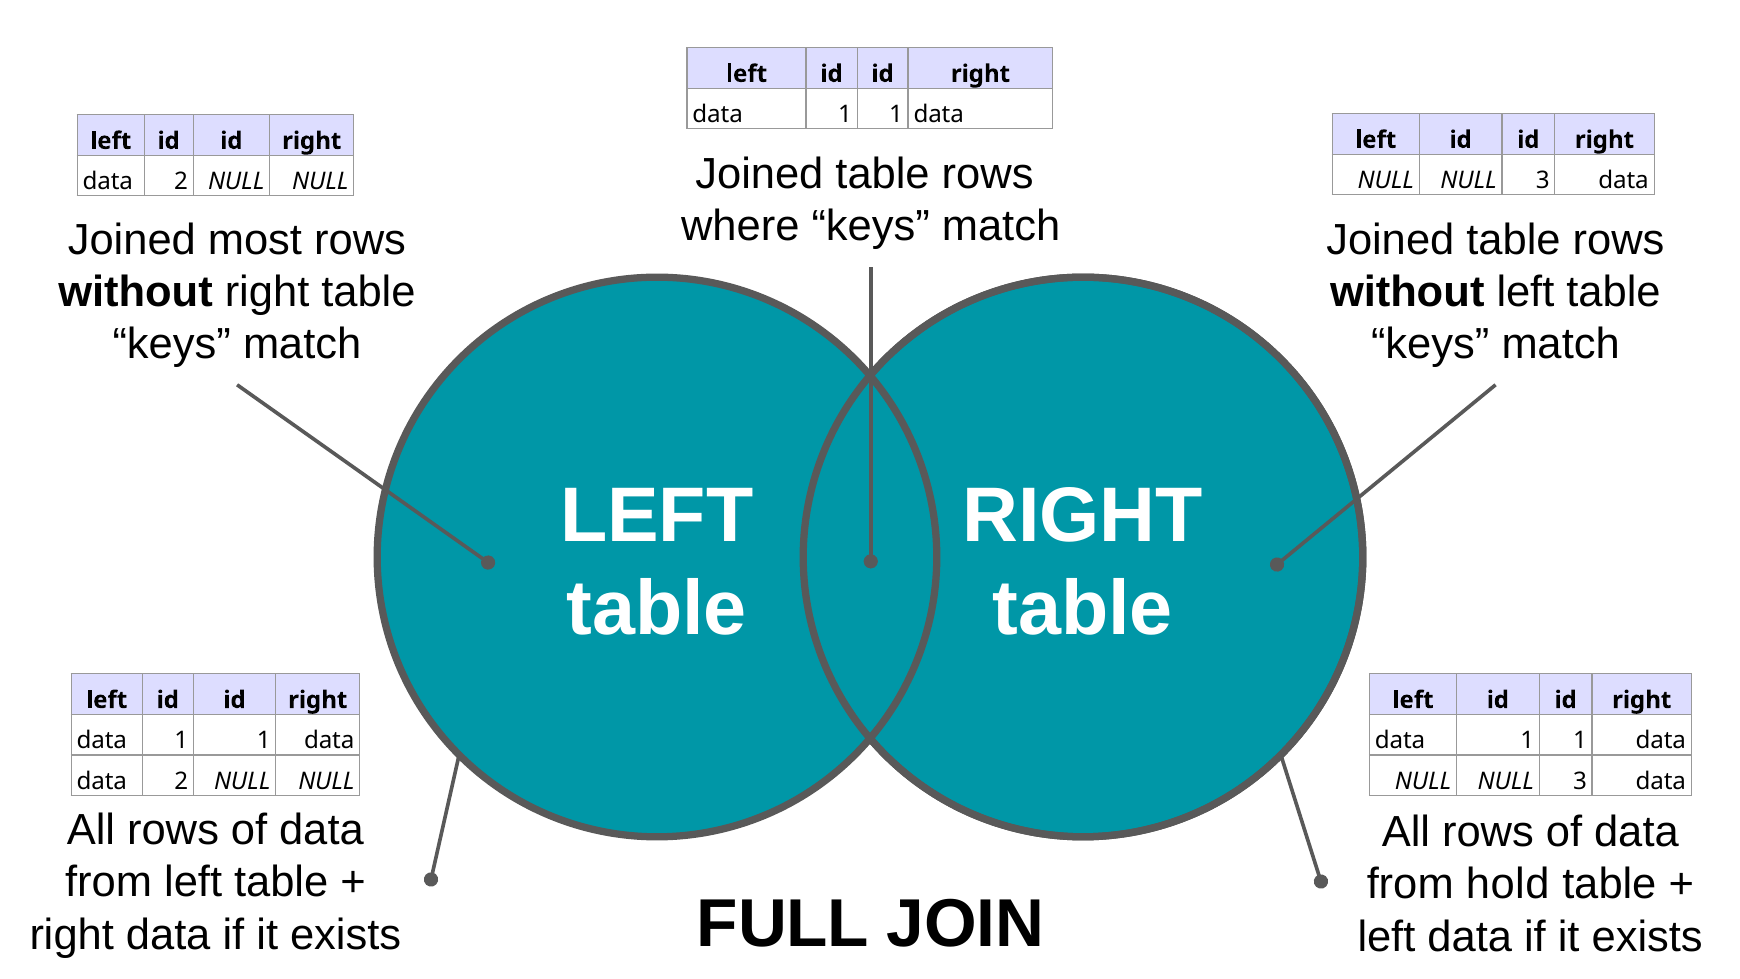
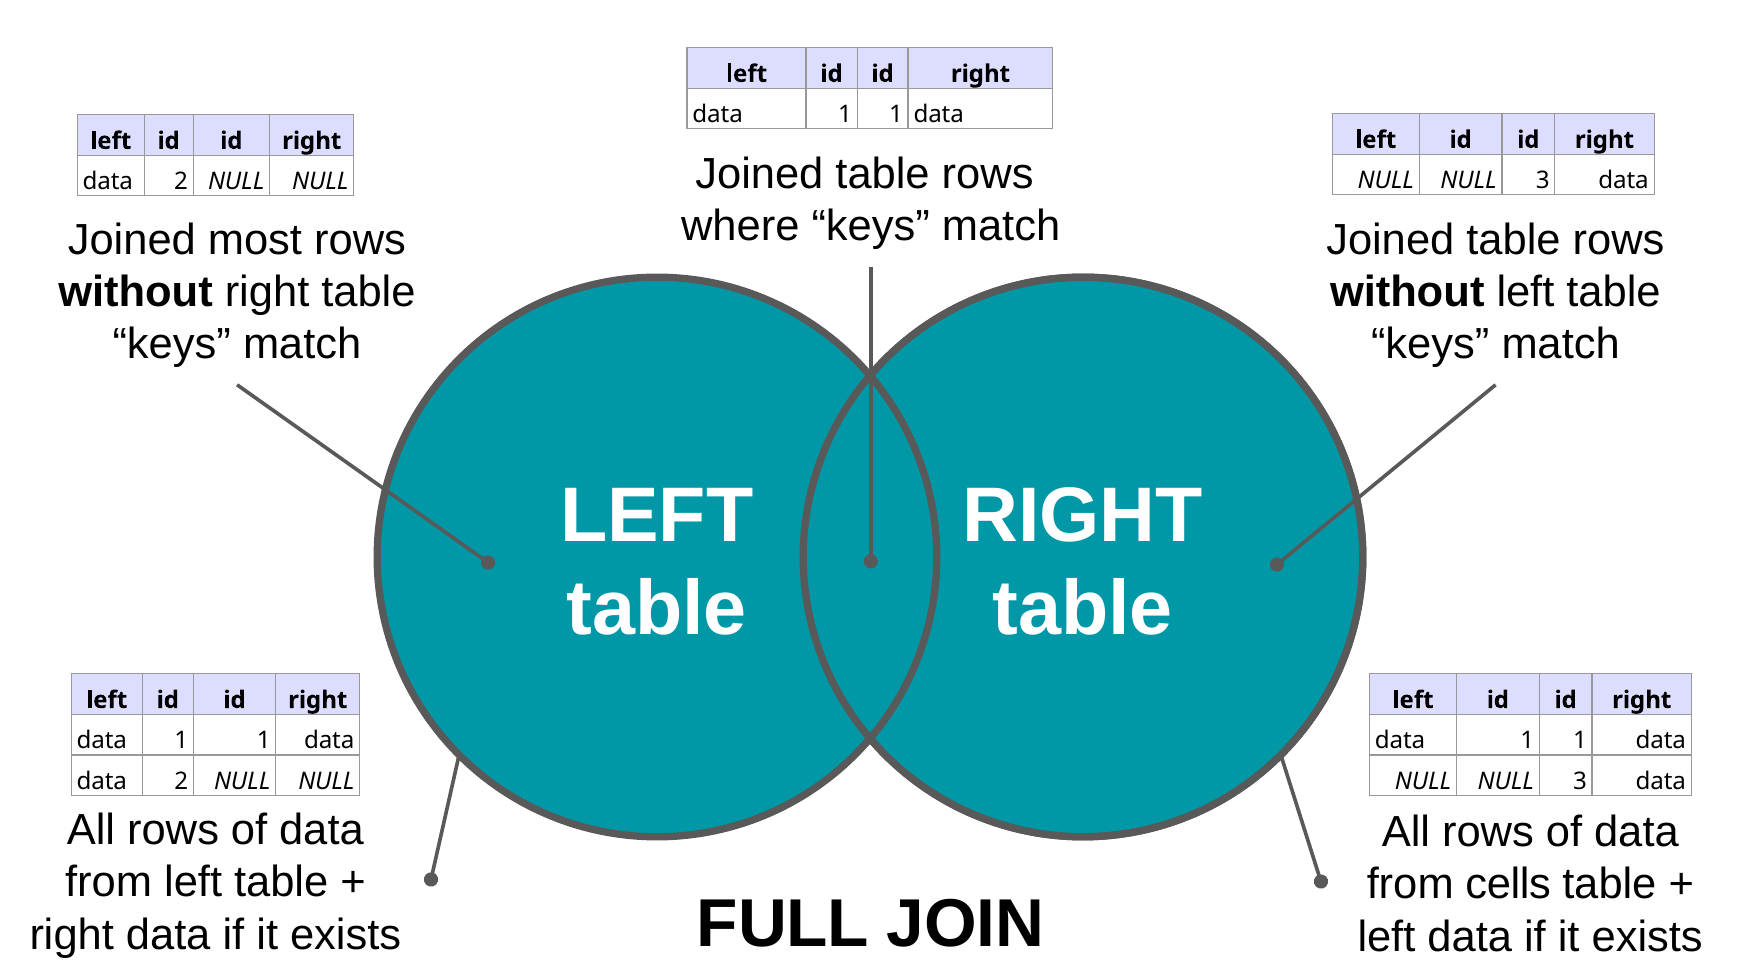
hold: hold -> cells (1508, 884)
